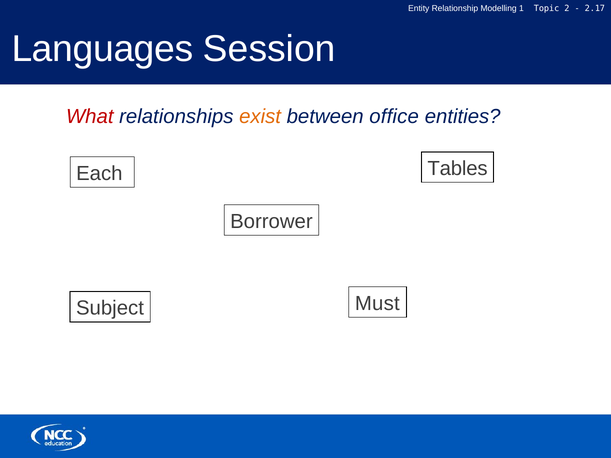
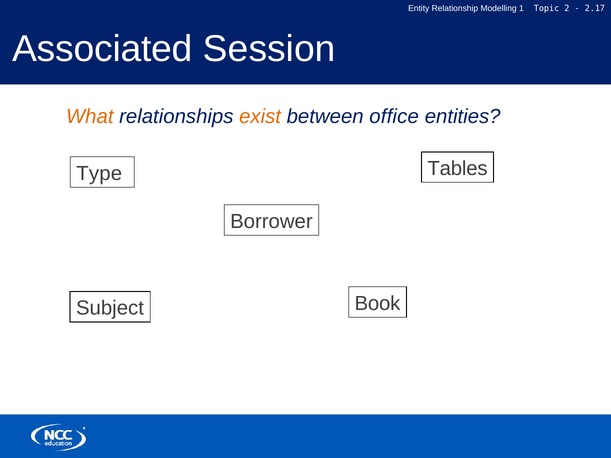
Languages: Languages -> Associated (102, 49)
What colour: red -> orange (90, 117)
Each: Each -> Type (99, 174)
Must: Must -> Book (378, 303)
